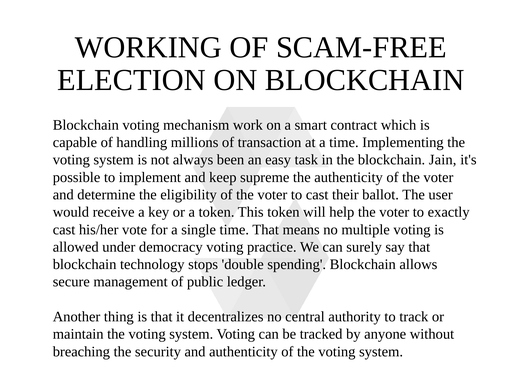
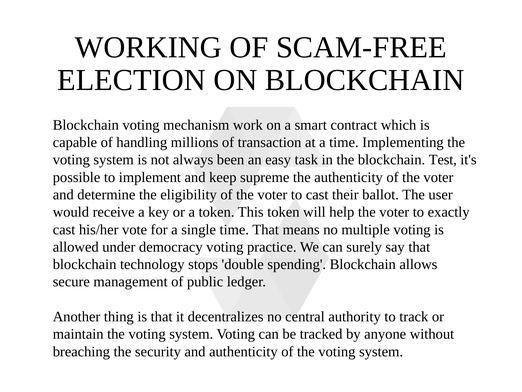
Jain: Jain -> Test (443, 160)
